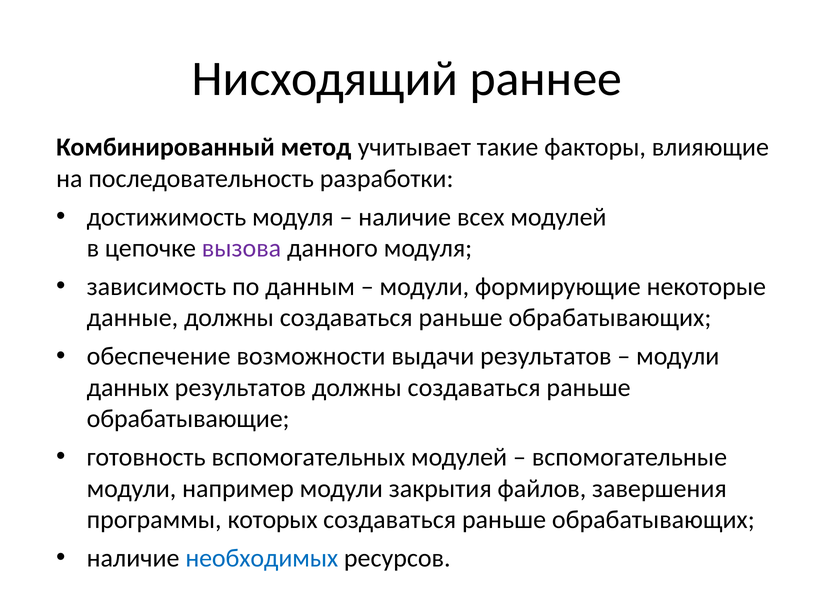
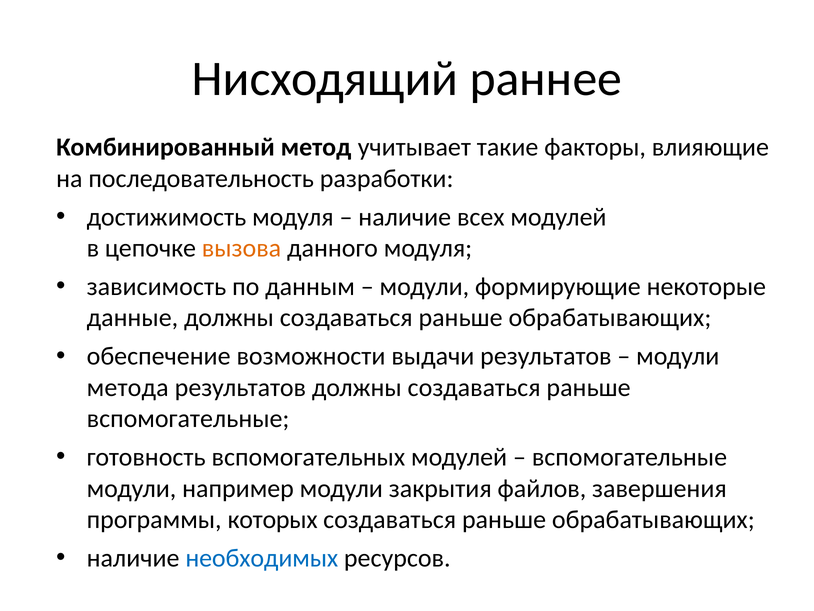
вызова colour: purple -> orange (241, 248)
данных: данных -> метода (128, 387)
обрабатывающие: обрабатывающие -> вспомогательные (188, 418)
